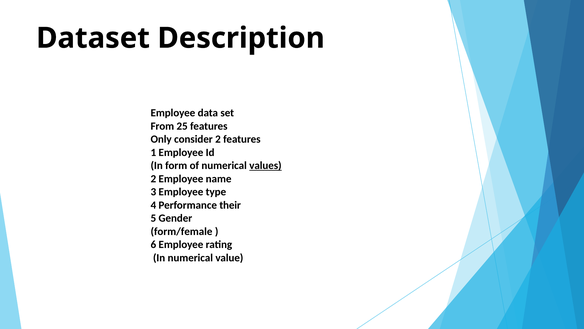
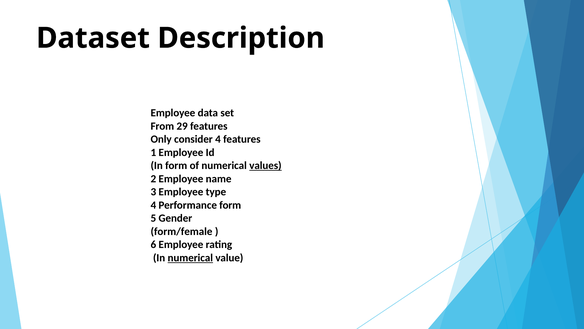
25: 25 -> 29 (182, 126)
consider 2: 2 -> 4 (218, 139)
Performance their: their -> form (230, 205)
numerical underline: none -> present (190, 257)
